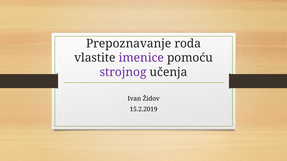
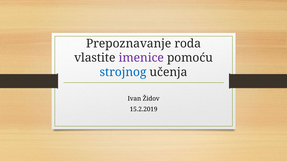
strojnog colour: purple -> blue (123, 72)
